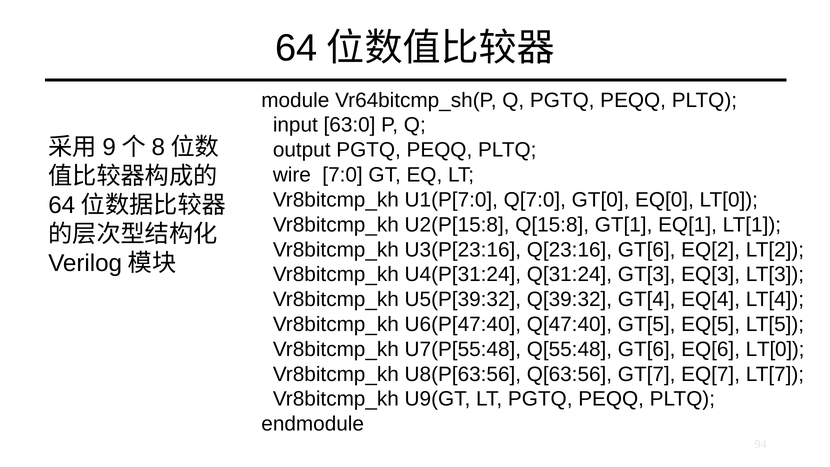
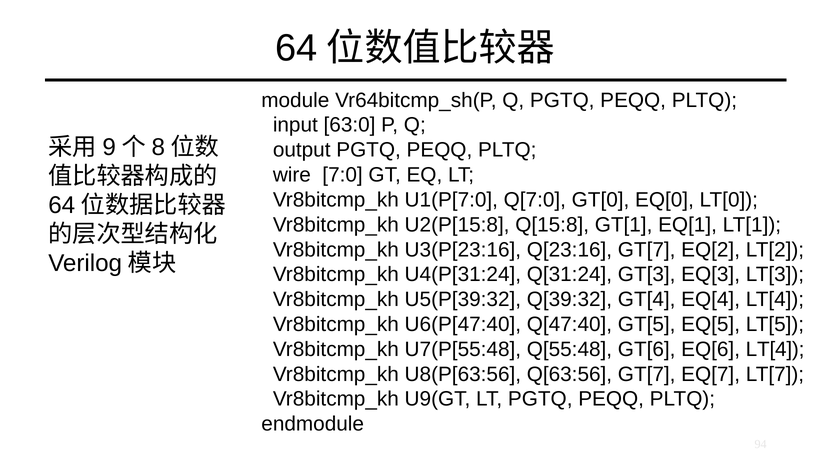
Q[23:16 GT[6: GT[6 -> GT[7 (647, 250)
EQ[6 LT[0: LT[0 -> LT[4 (775, 349)
